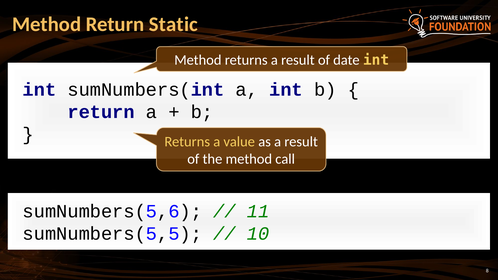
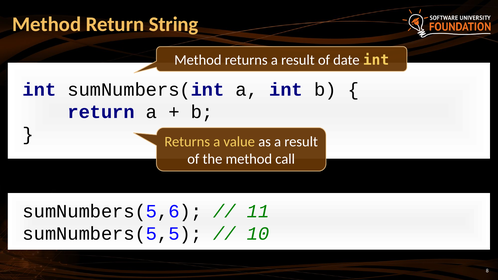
Static: Static -> String (174, 24)
